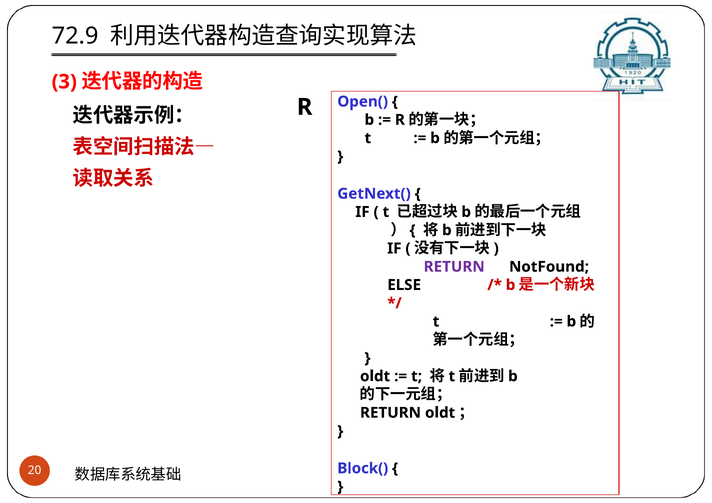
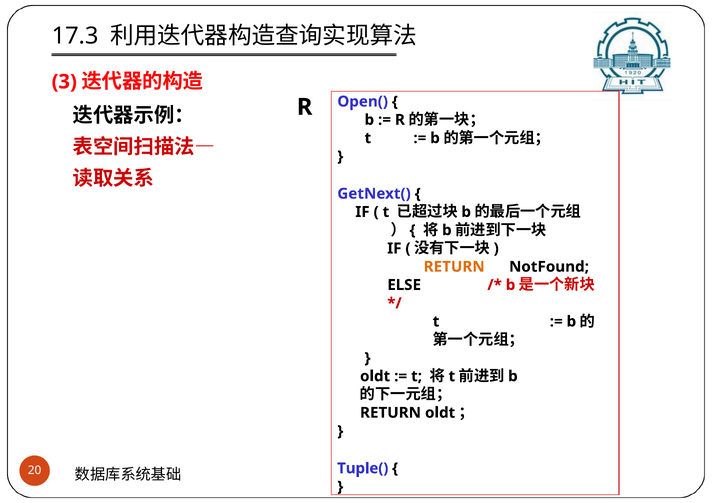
72.9: 72.9 -> 17.3 (75, 36)
RETURN colour: purple -> orange (454, 267)
Block(: Block( -> Tuple( (363, 469)
